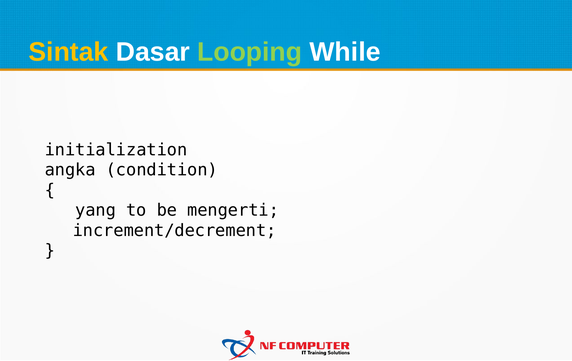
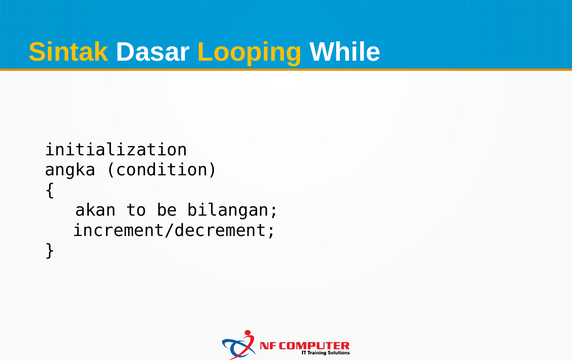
Looping colour: light green -> yellow (250, 52)
yang: yang -> akan (96, 210)
mengerti: mengerti -> bilangan (233, 210)
